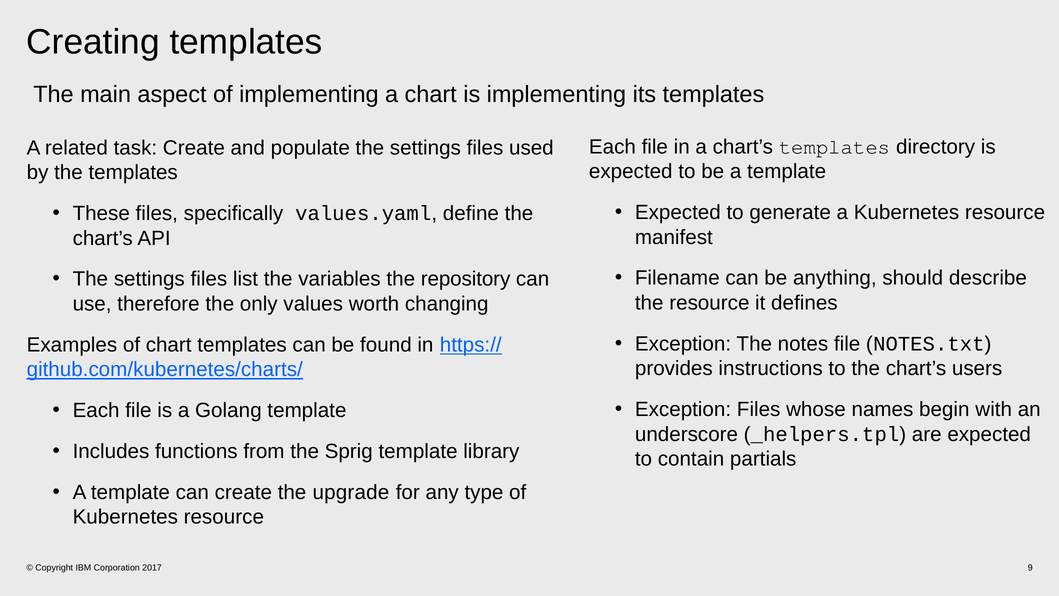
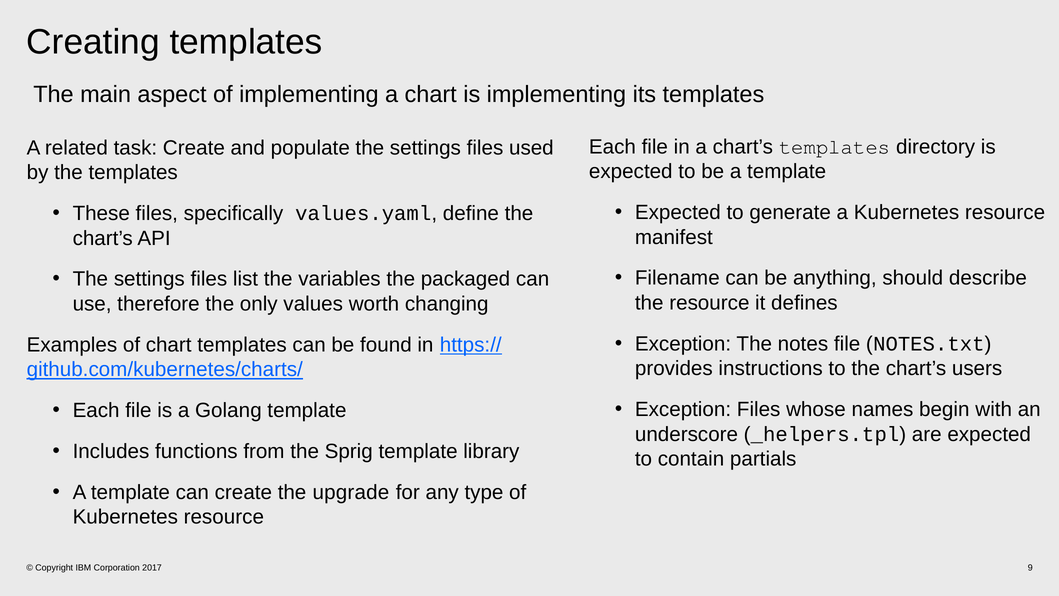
repository: repository -> packaged (465, 279)
